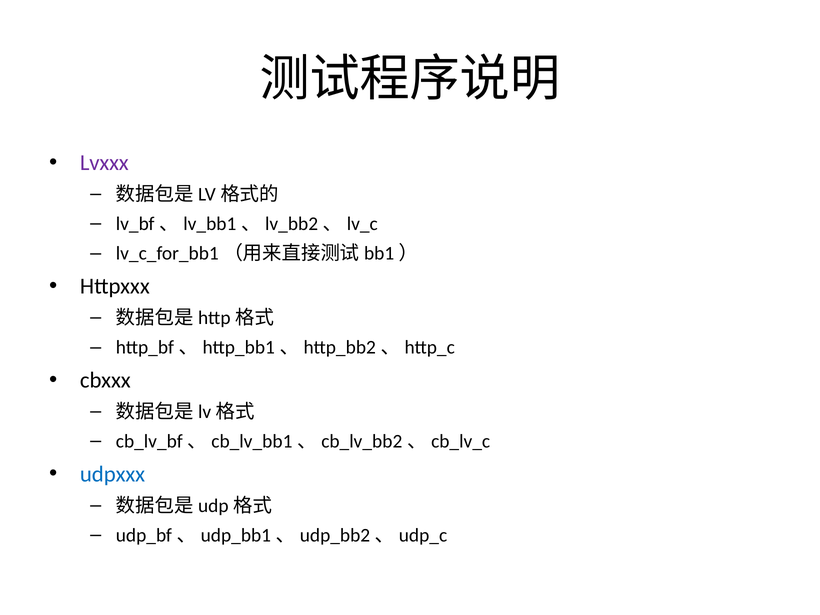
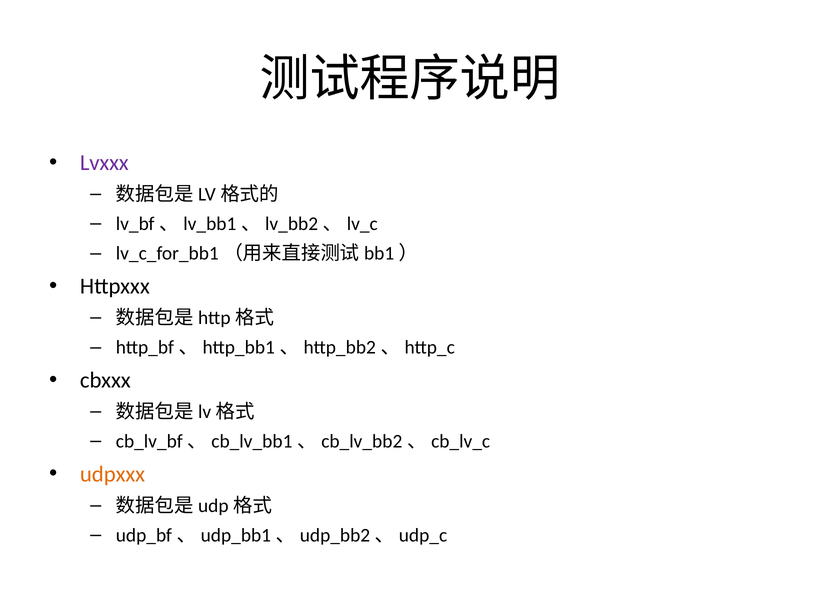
udpxxx colour: blue -> orange (113, 474)
